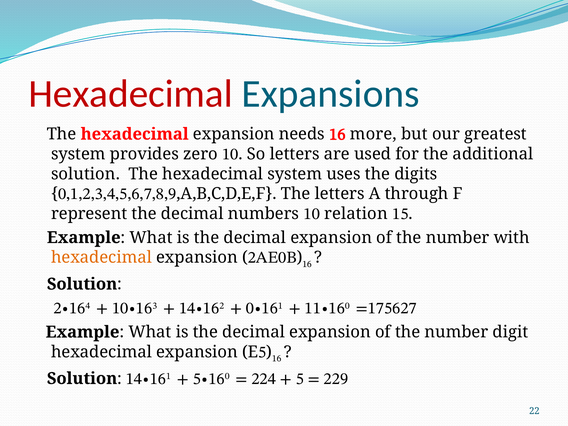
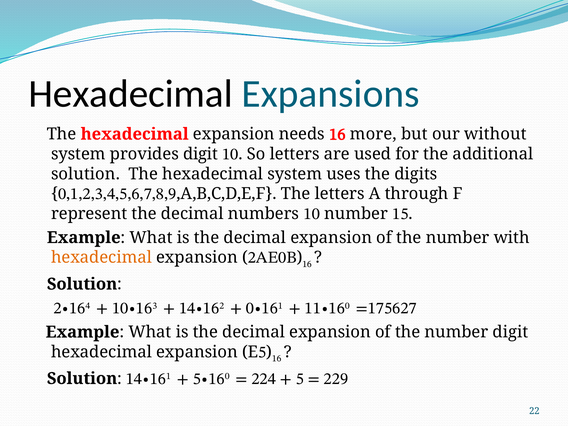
Hexadecimal colour: red -> black (131, 94)
greatest: greatest -> without (495, 134)
provides zero: zero -> digit (201, 154)
relation: relation -> number (356, 214)
